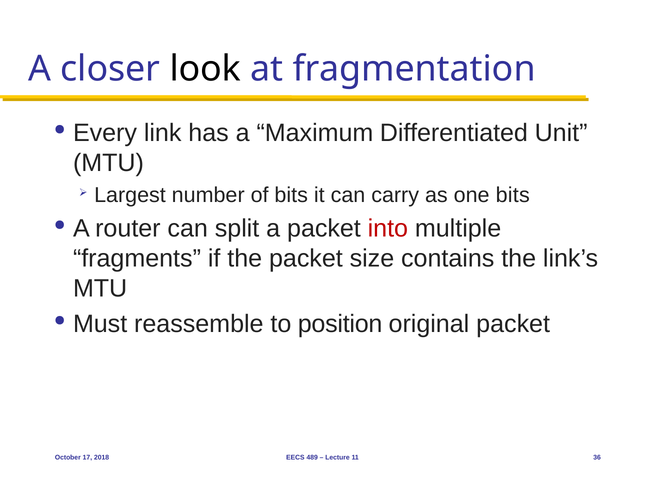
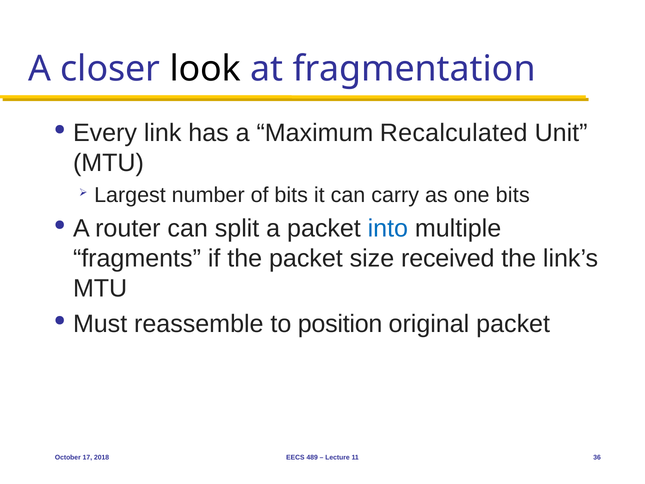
Differentiated: Differentiated -> Recalculated (454, 133)
into colour: red -> blue (388, 228)
contains: contains -> received (448, 258)
